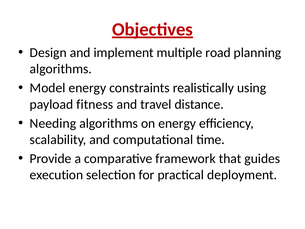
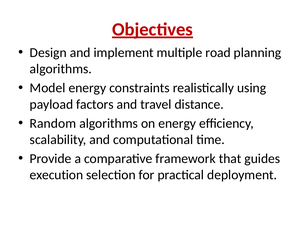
fitness: fitness -> factors (95, 104)
Needing: Needing -> Random (53, 123)
